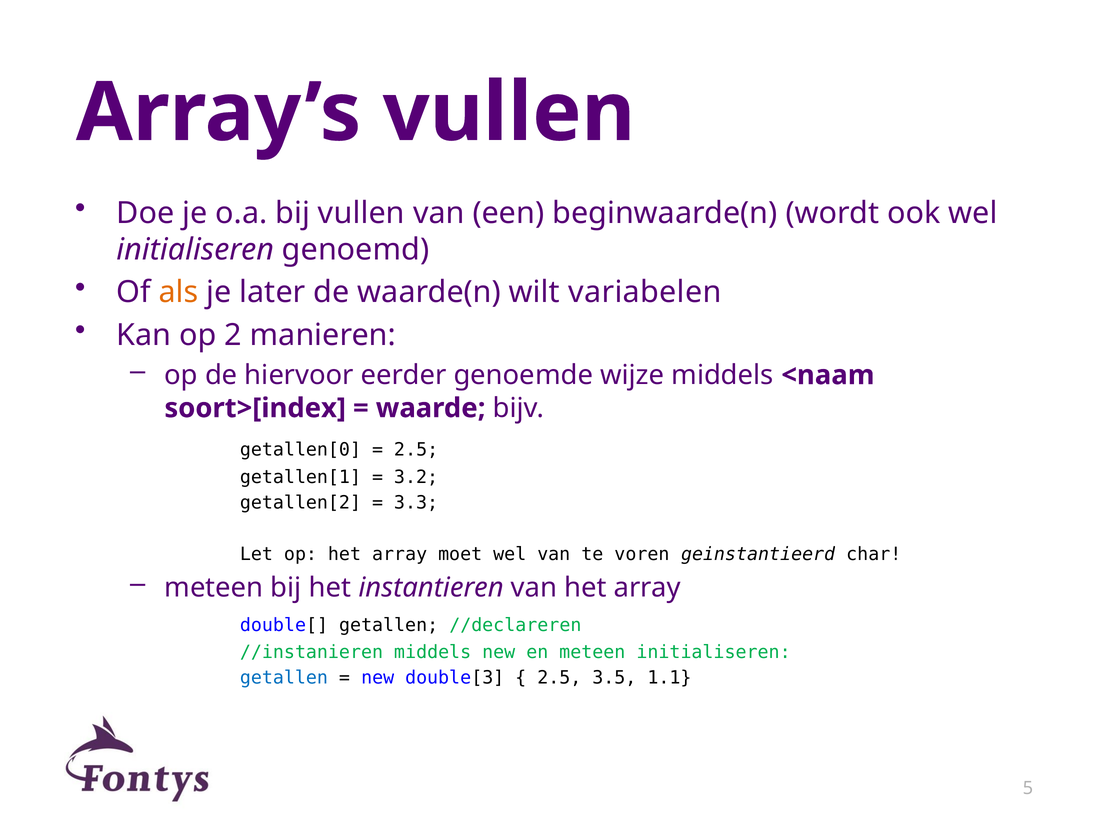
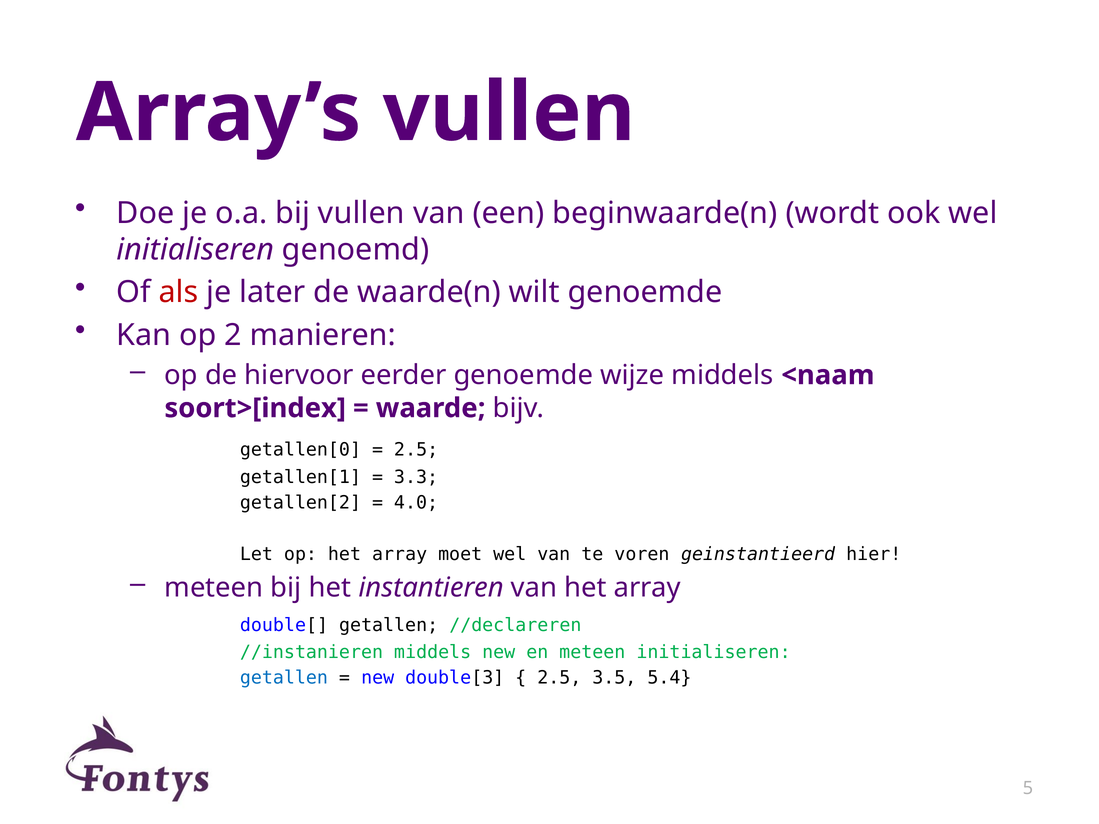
als colour: orange -> red (179, 292)
wilt variabelen: variabelen -> genoemde (645, 292)
3.2: 3.2 -> 3.3 (416, 477)
3.3: 3.3 -> 4.0 (416, 503)
char: char -> hier (874, 554)
1.1: 1.1 -> 5.4 (669, 678)
